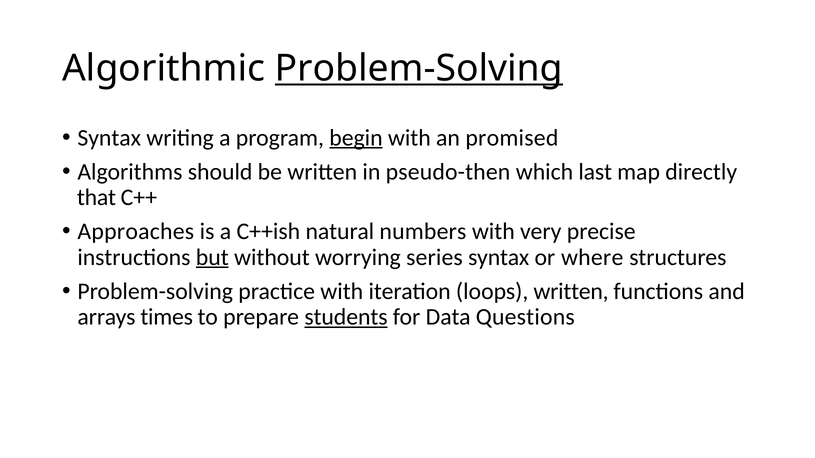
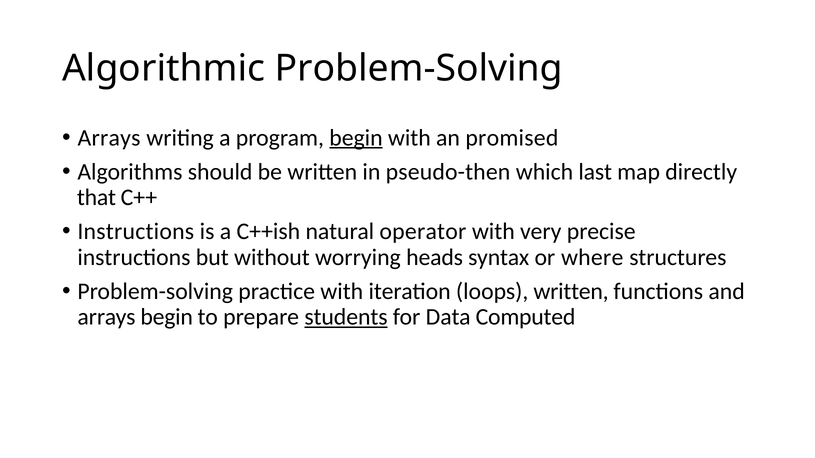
Problem-Solving underline: present -> none (419, 68)
Syntax: Syntax -> Arrays (109, 138)
Approaches: Approaches -> Instructions (136, 232)
numbers: numbers -> operator (423, 232)
but underline: present -> none (212, 257)
series: series -> heads (435, 257)
arrays times: times -> begin (167, 317)
Questions: Questions -> Computed (526, 317)
